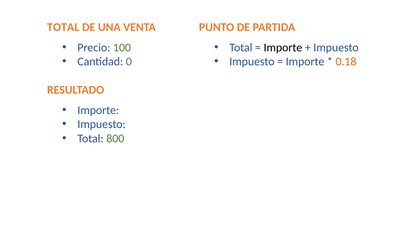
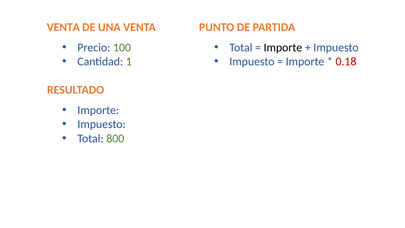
TOTAL: TOTAL -> VENTA (63, 27)
0: 0 -> 1 (129, 62)
0.18 colour: orange -> red (346, 62)
